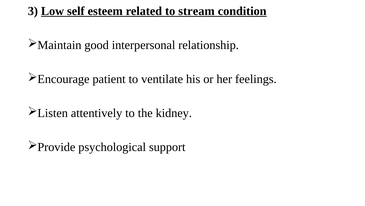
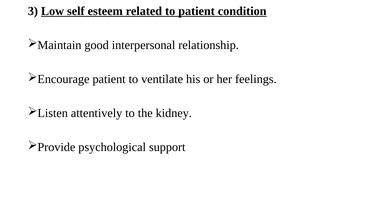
to stream: stream -> patient (197, 11)
